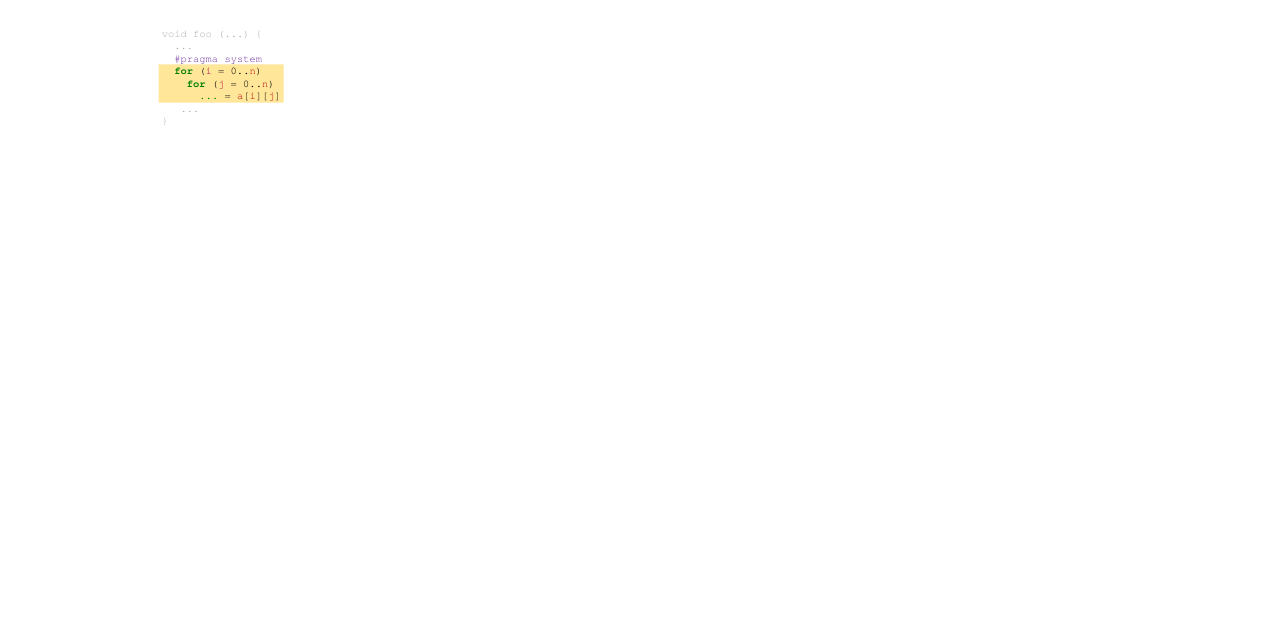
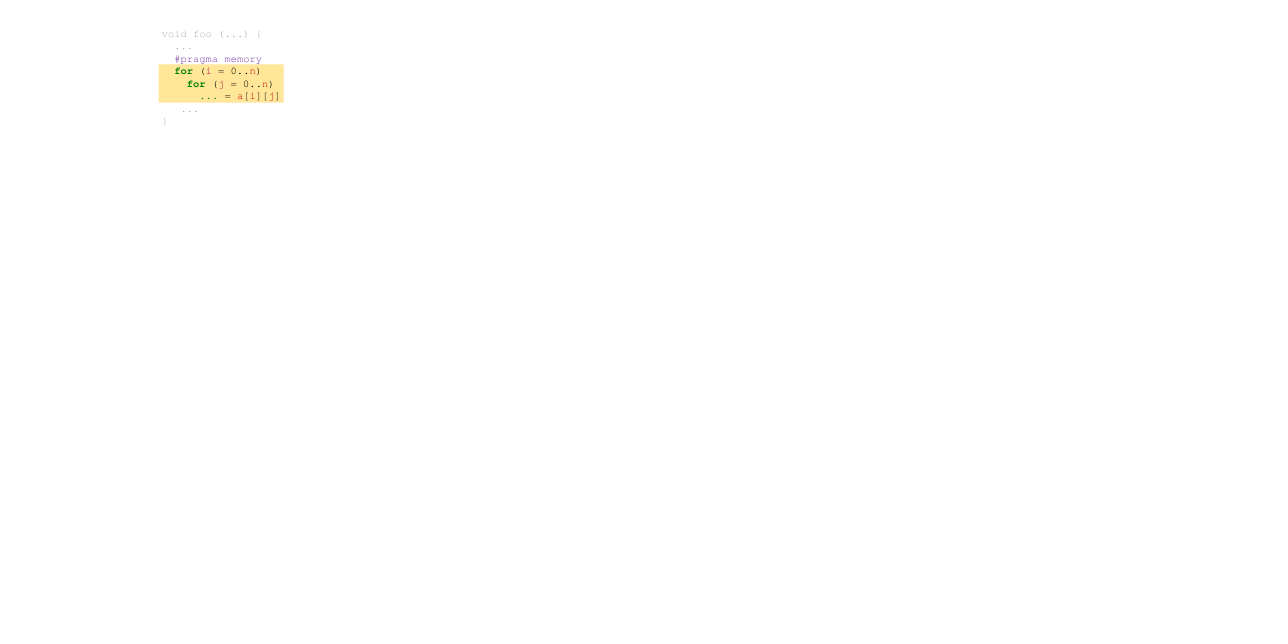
system: system -> memory (243, 59)
